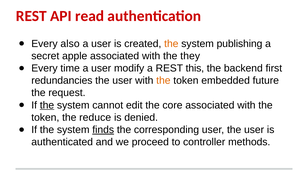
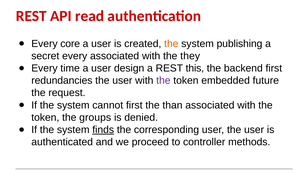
also: also -> core (70, 44)
secret apple: apple -> every (75, 56)
modify: modify -> design (129, 68)
the colour: orange -> purple (163, 81)
the underline: present -> none (47, 105)
cannot edit: edit -> first (134, 105)
core: core -> than (172, 105)
reduce: reduce -> groups (95, 118)
